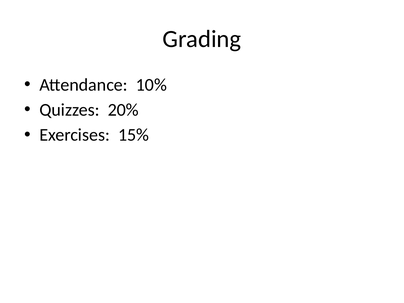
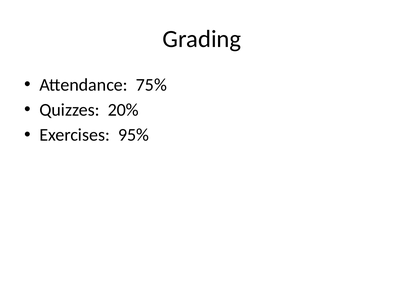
10%: 10% -> 75% (151, 85)
15%: 15% -> 95% (134, 135)
